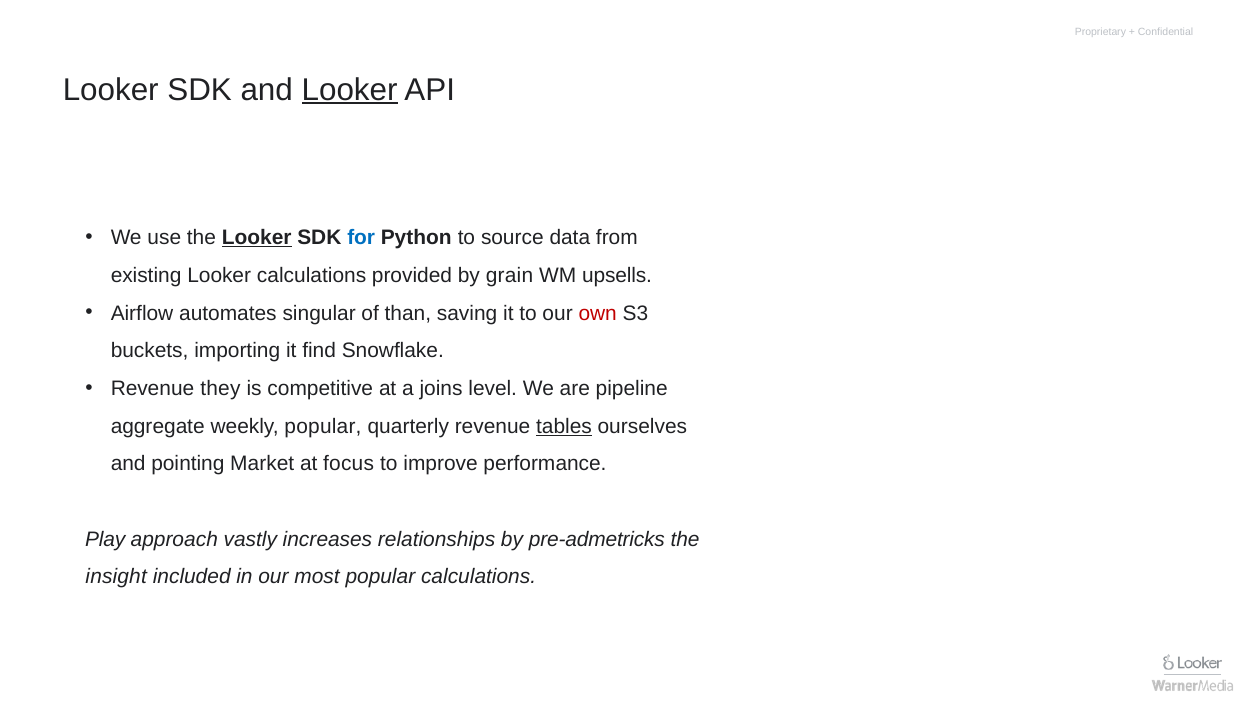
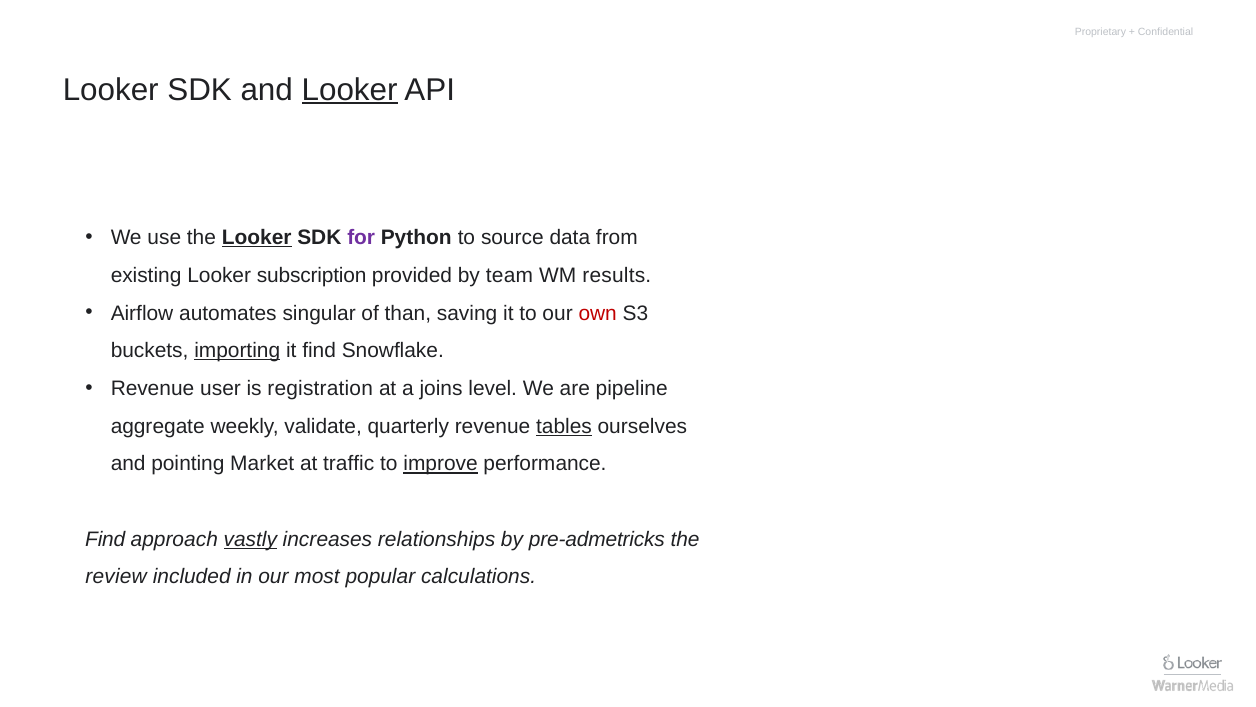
for colour: blue -> purple (361, 238)
Looker calculations: calculations -> subscription (312, 275)
grain: grain -> team (509, 275)
upsells: upsells -> results (617, 275)
importing underline: none -> present (237, 351)
they: they -> user (221, 388)
competitive: competitive -> registration (320, 388)
weekly popular: popular -> validate (323, 426)
focus: focus -> traffic (349, 464)
improve underline: none -> present (441, 464)
Play: Play -> Find (105, 539)
vastly underline: none -> present (250, 539)
insight: insight -> review (116, 577)
